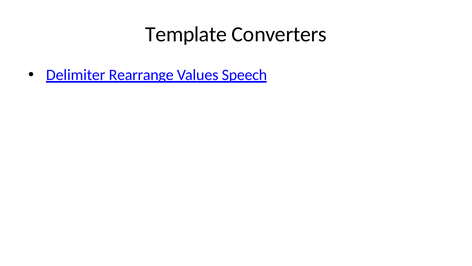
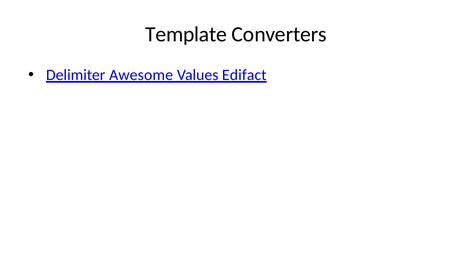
Rearrange: Rearrange -> Awesome (141, 75)
Speech: Speech -> Edifact (244, 75)
